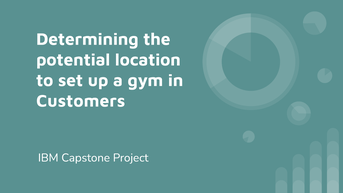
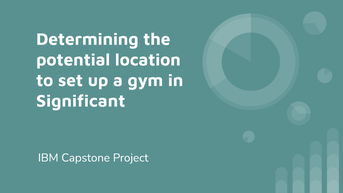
Customers: Customers -> Significant (81, 101)
